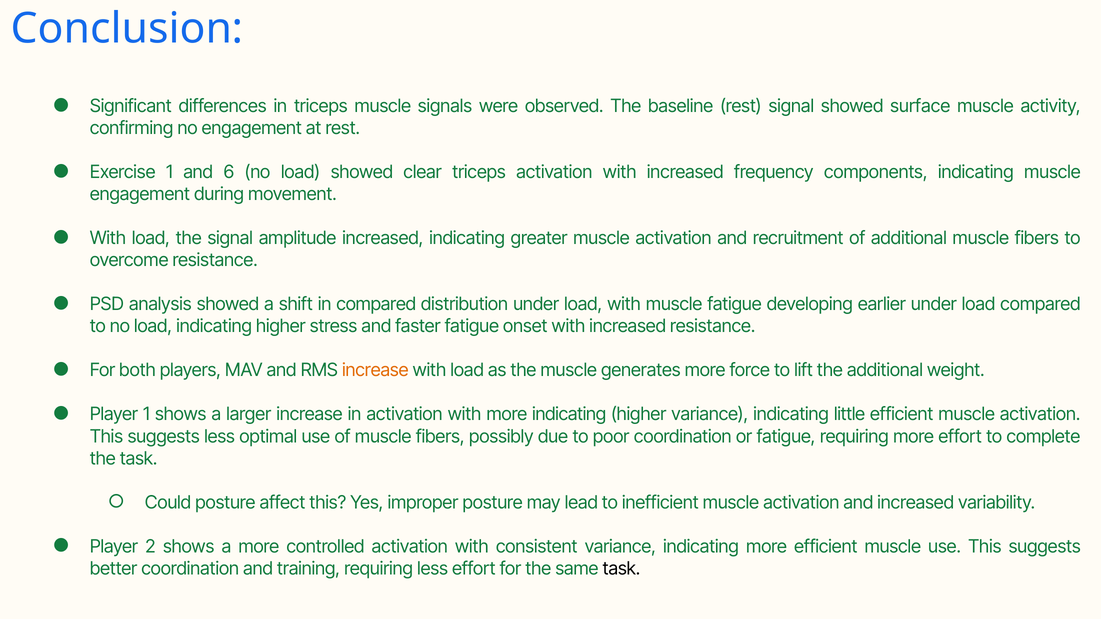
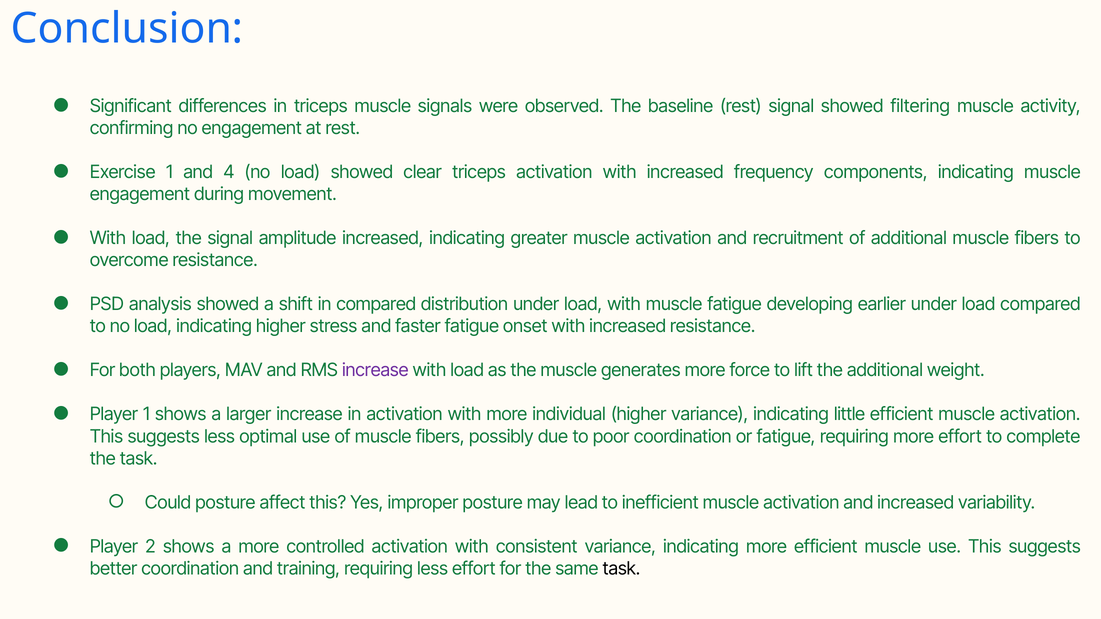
surface: surface -> filtering (920, 106)
6: 6 -> 4 (229, 172)
increase colour: orange -> purple (375, 371)
more indicating: indicating -> individual (569, 415)
